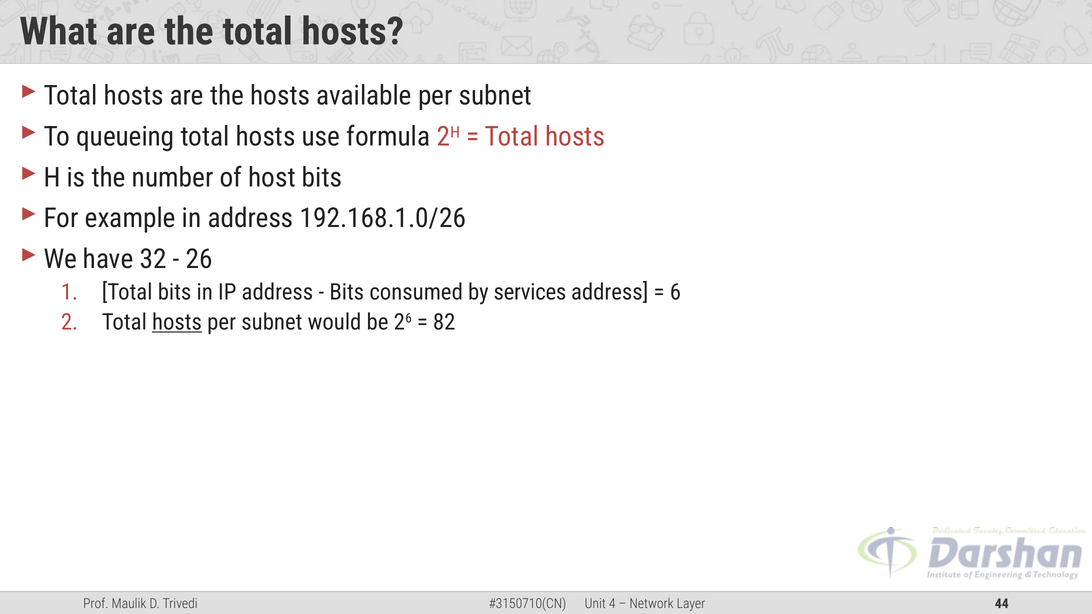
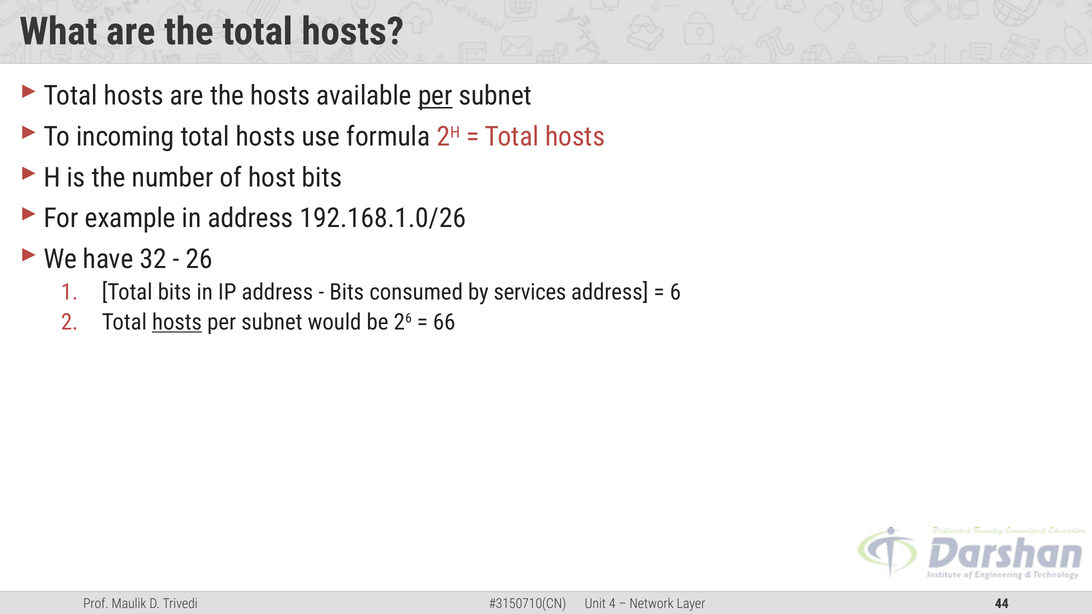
per underline: none -> present (435, 96)
queueing: queueing -> incoming (125, 137)
82: 82 -> 66 (444, 322)
